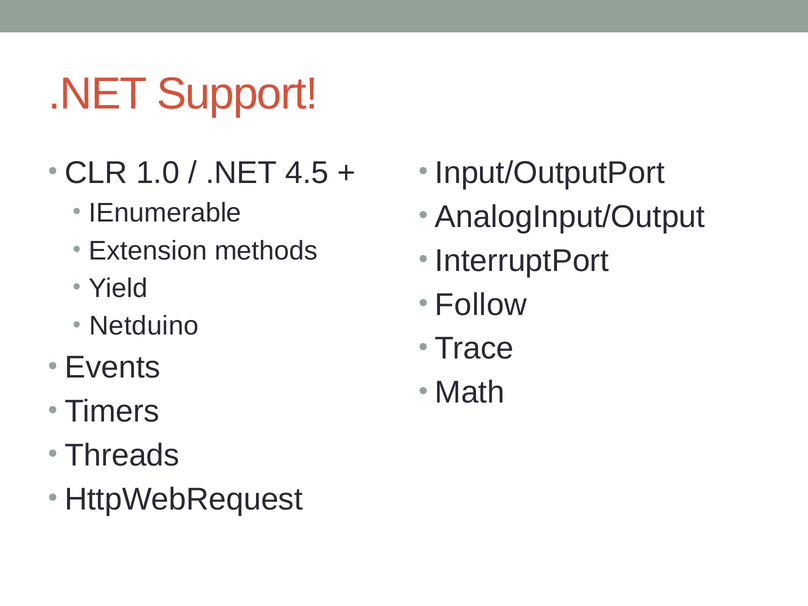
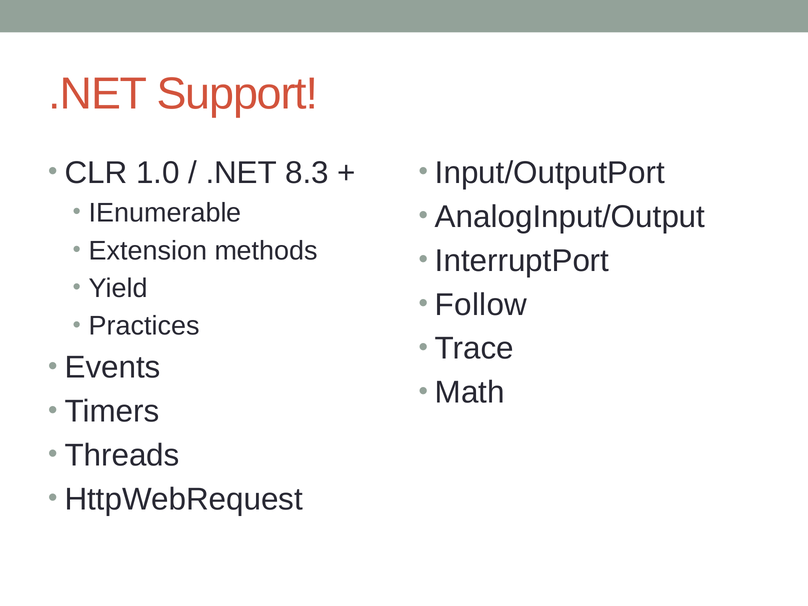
4.5: 4.5 -> 8.3 (307, 173)
Netduino: Netduino -> Practices (144, 326)
